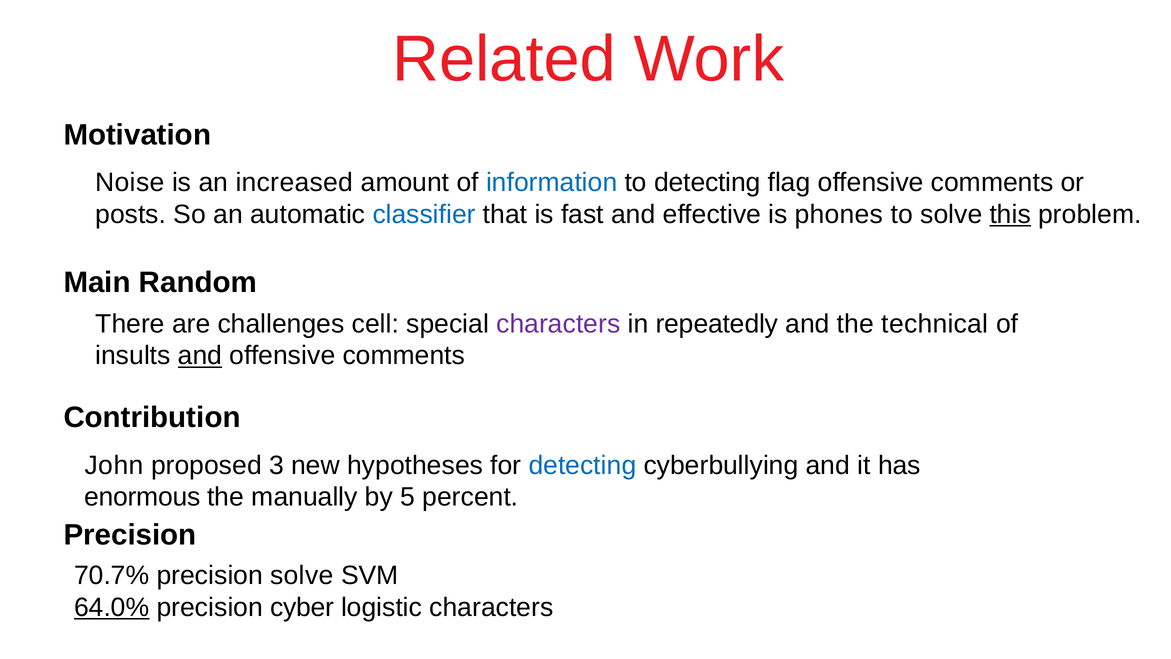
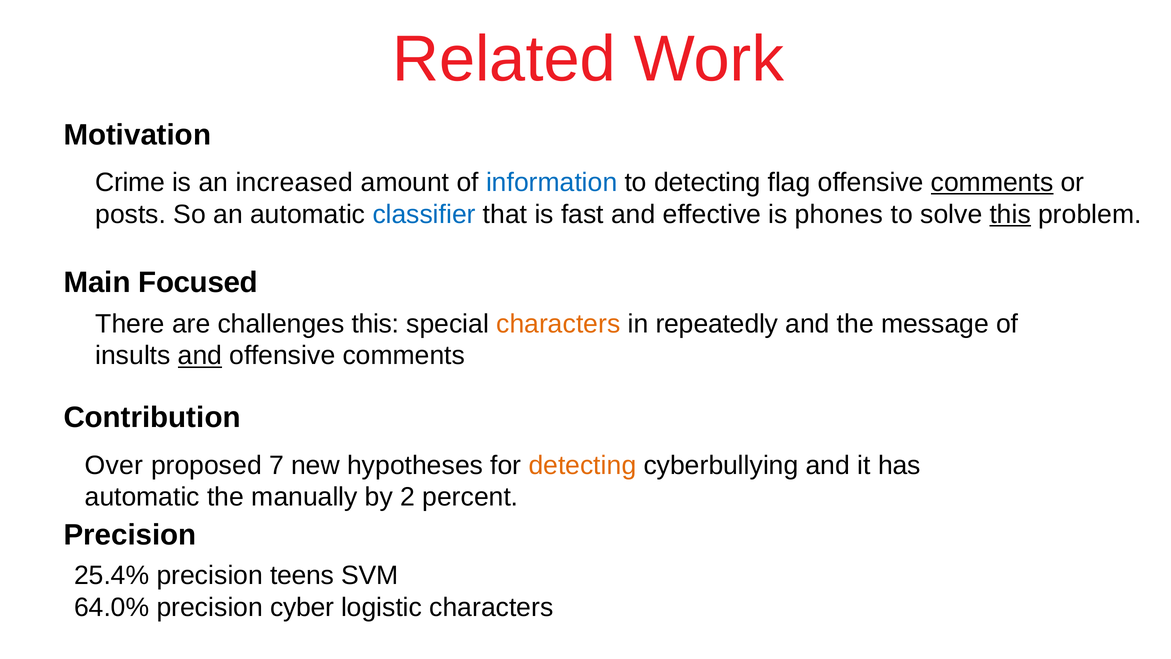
Noise: Noise -> Crime (130, 182)
comments underline: none -> present (992, 182)
Random: Random -> Focused (198, 282)
challenges cell: cell -> this (376, 324)
characters colour: purple -> orange (558, 324)
technical: technical -> message (935, 324)
John: John -> Over (114, 465)
3: 3 -> 7 (277, 465)
detecting colour: blue -> orange (582, 465)
enormous: enormous -> automatic (142, 497)
5: 5 -> 2 (408, 497)
70.7%: 70.7% -> 25.4% (112, 575)
precision solve: solve -> teens (302, 575)
64.0% underline: present -> none (112, 607)
